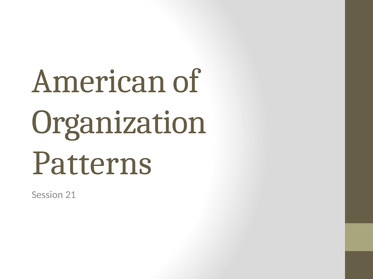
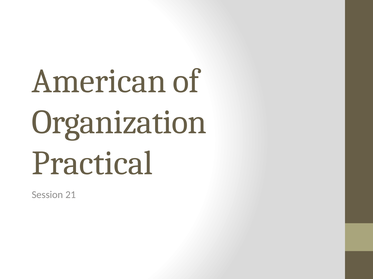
Patterns: Patterns -> Practical (92, 164)
